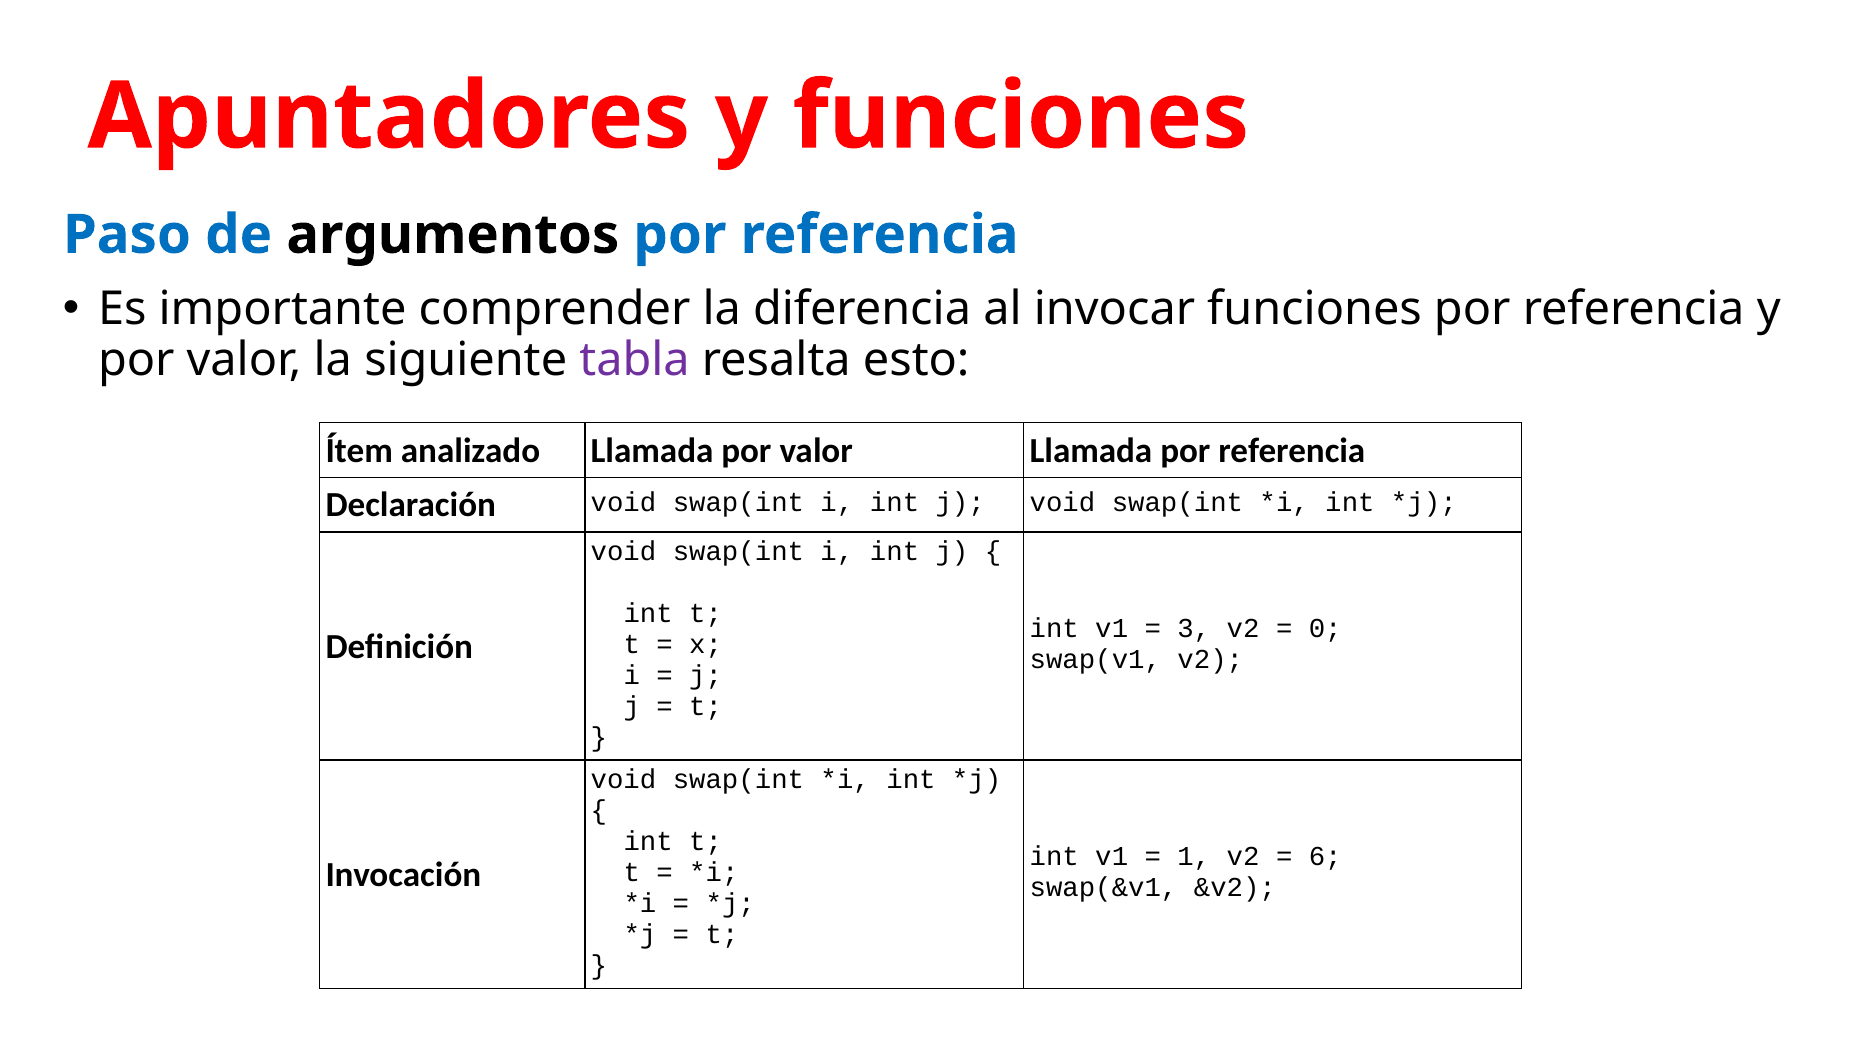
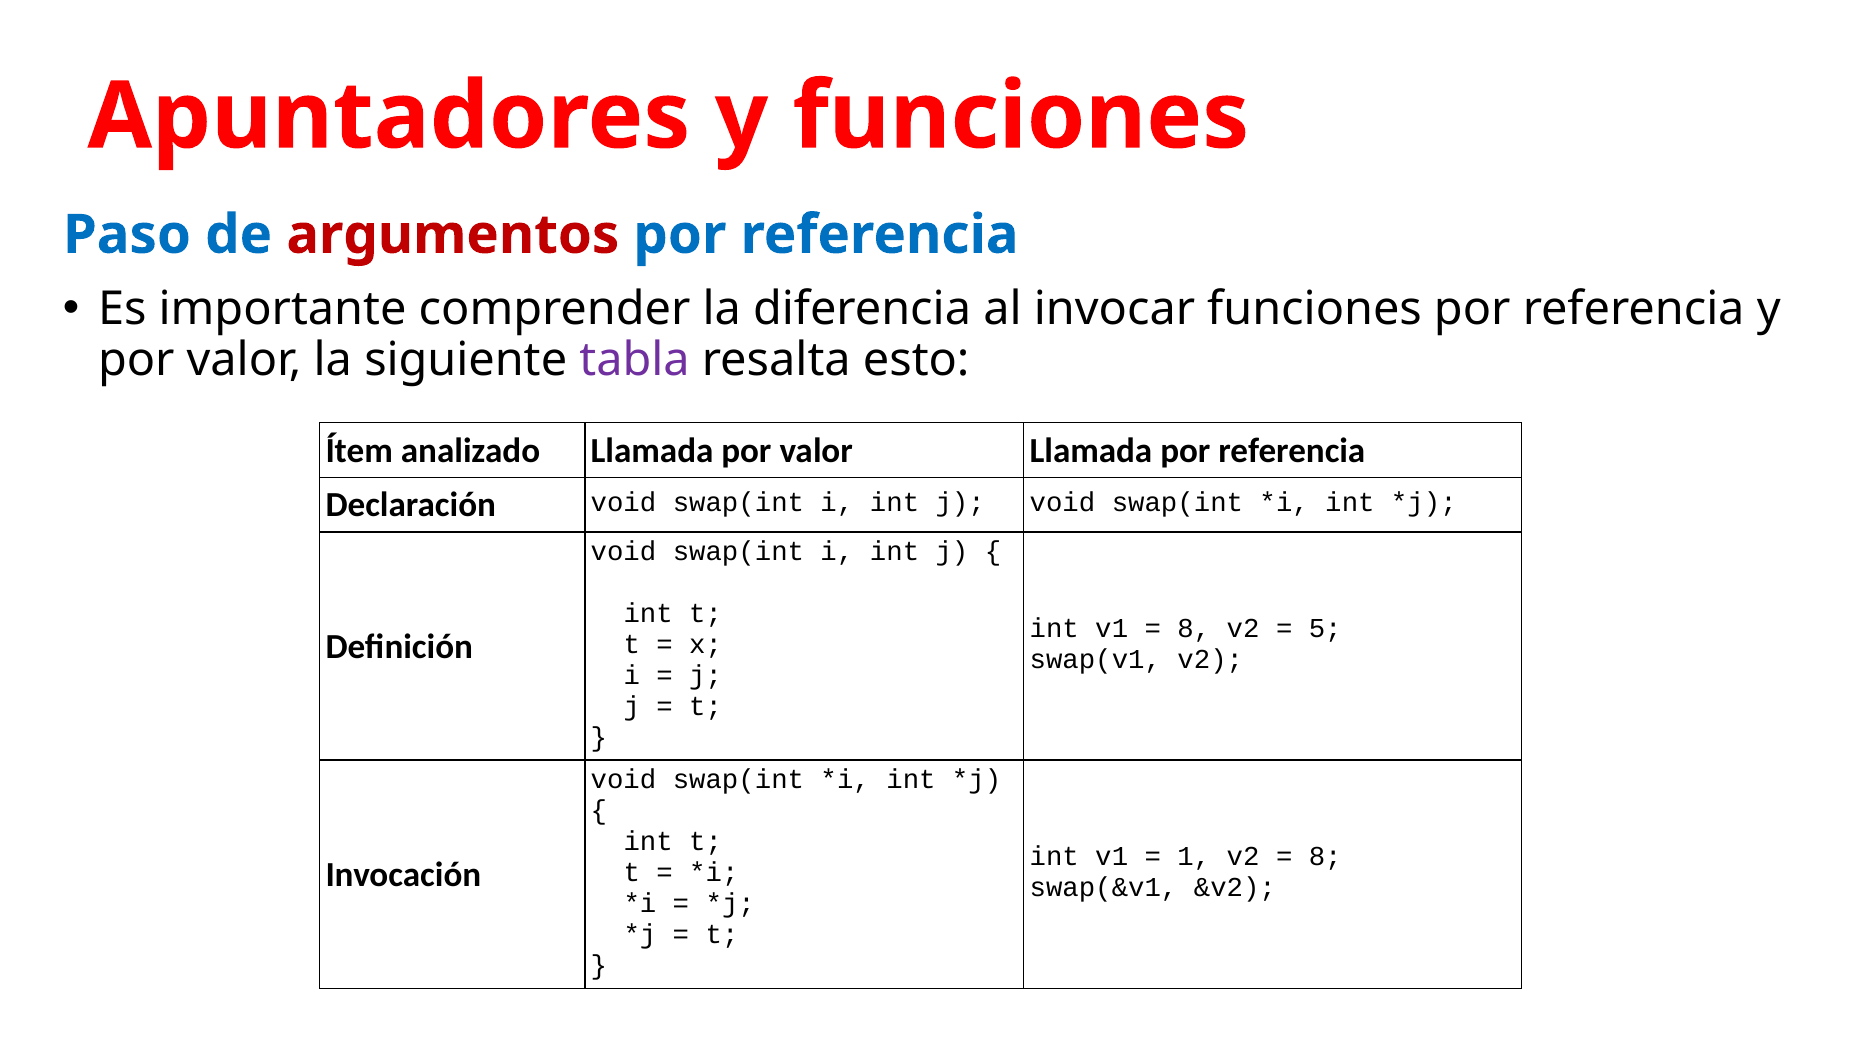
argumentos colour: black -> red (453, 235)
3: 3 -> 8 (1194, 629)
0: 0 -> 5 (1325, 629)
6: 6 -> 8 (1325, 857)
